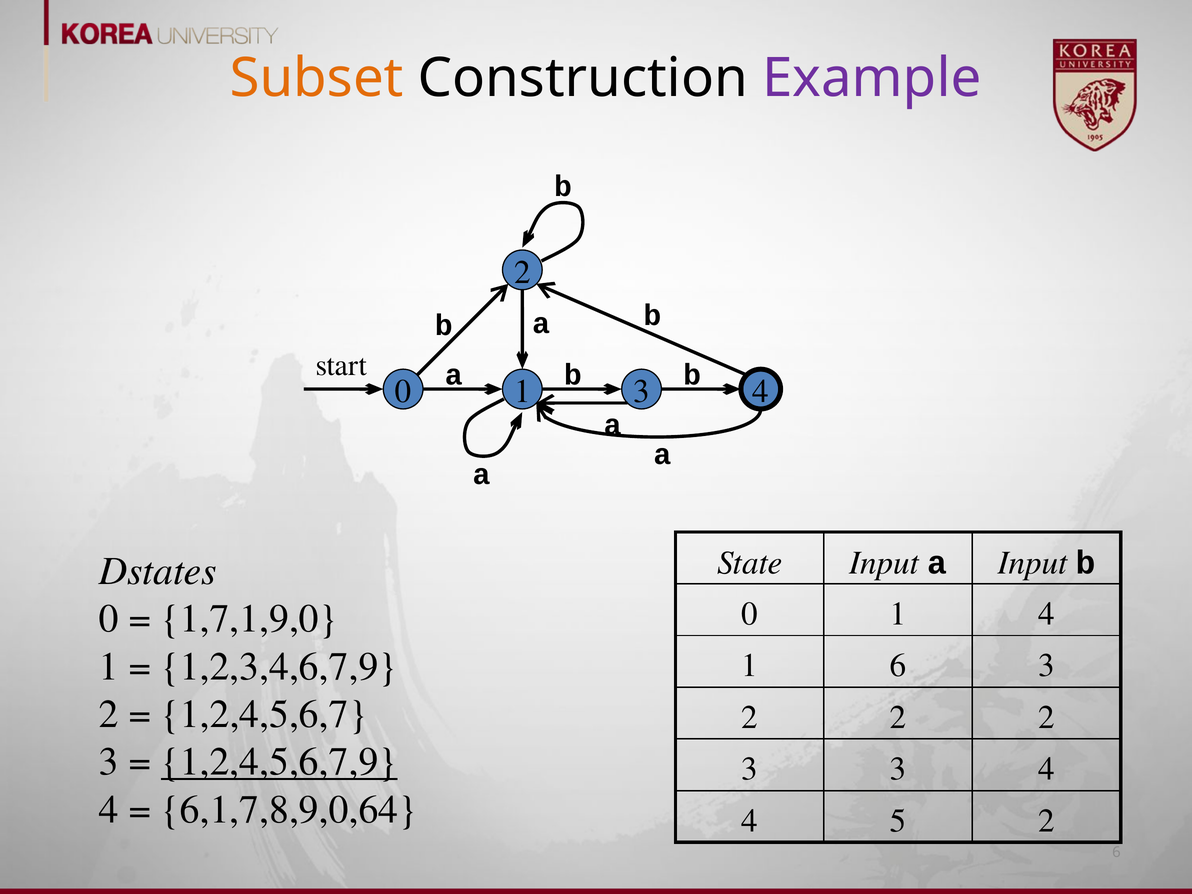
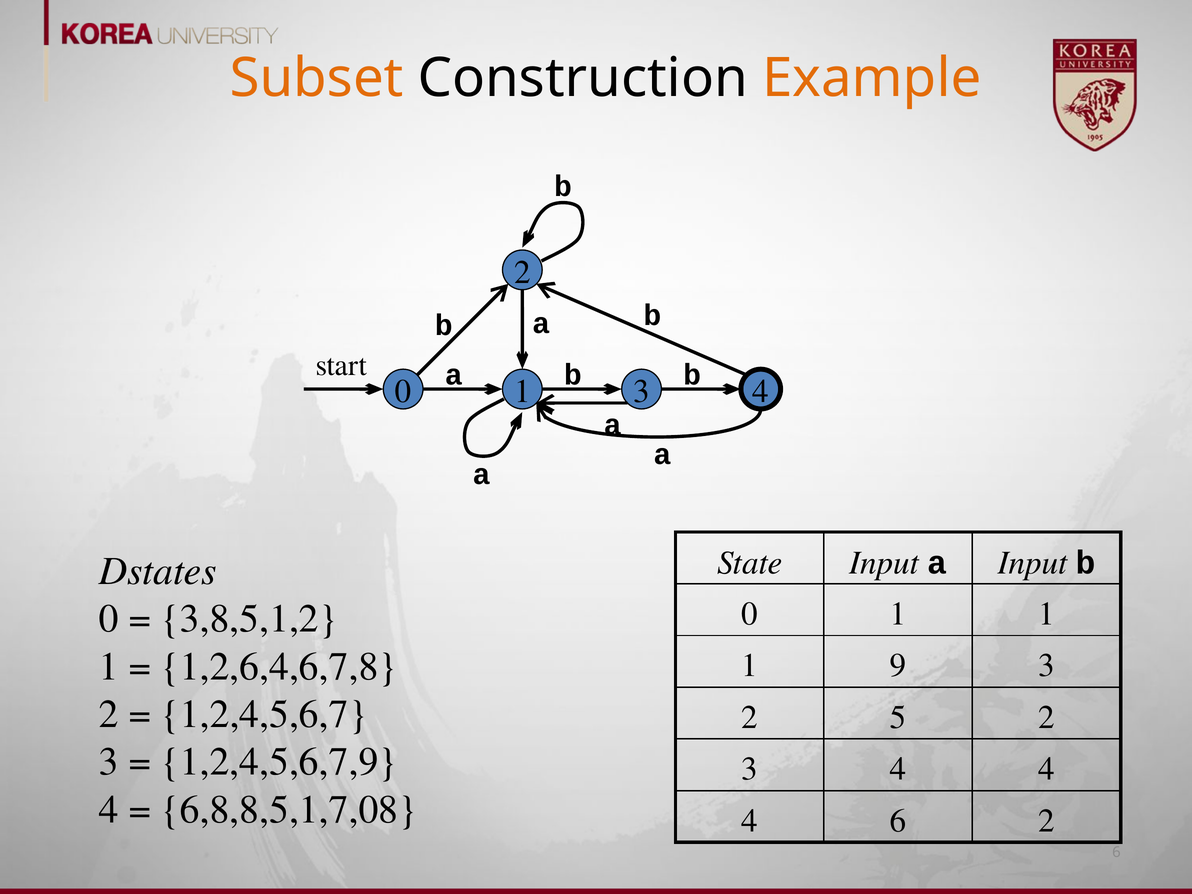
Example colour: purple -> orange (872, 78)
0 1 4: 4 -> 1 (1047, 614)
1,7,1,9,0: 1,7,1,9,0 -> 3,8,5,1,2 (249, 619)
1,2,3,4,6,7,9: 1,2,3,4,6,7,9 -> 1,2,6,4,6,7,8 (279, 667)
1 6: 6 -> 9 (898, 665)
2: 2 -> 5 (898, 717)
1,2,4,5,6,7,9 underline: present -> none (279, 762)
3: 3 -> 4 (898, 769)
6,1,7,8,9,0,64: 6,1,7,8,9,0,64 -> 6,8,8,5,1,7,08 (289, 810)
4 5: 5 -> 6 (898, 821)
